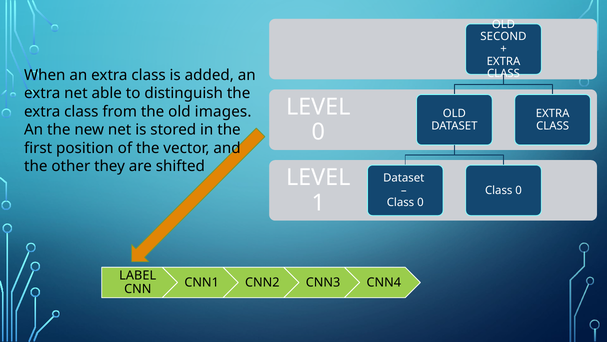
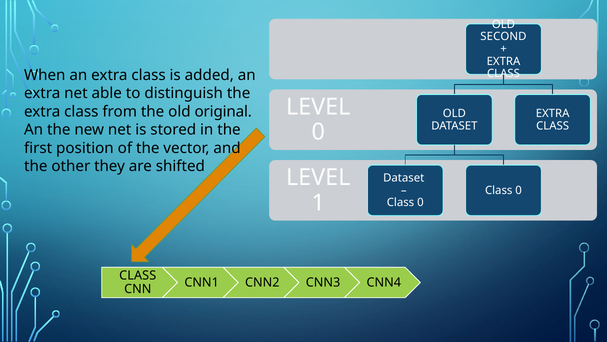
images: images -> original (223, 111)
LABEL: LABEL -> CLASS (138, 275)
